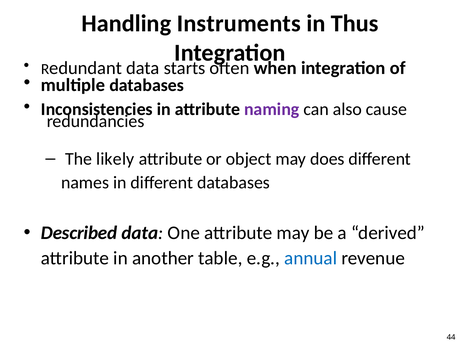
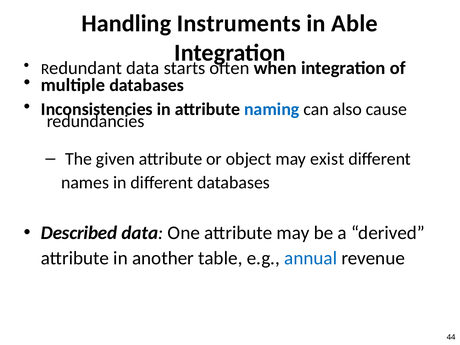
Thus: Thus -> Able (354, 24)
naming colour: purple -> blue (272, 109)
likely: likely -> given (115, 159)
does: does -> exist (327, 159)
